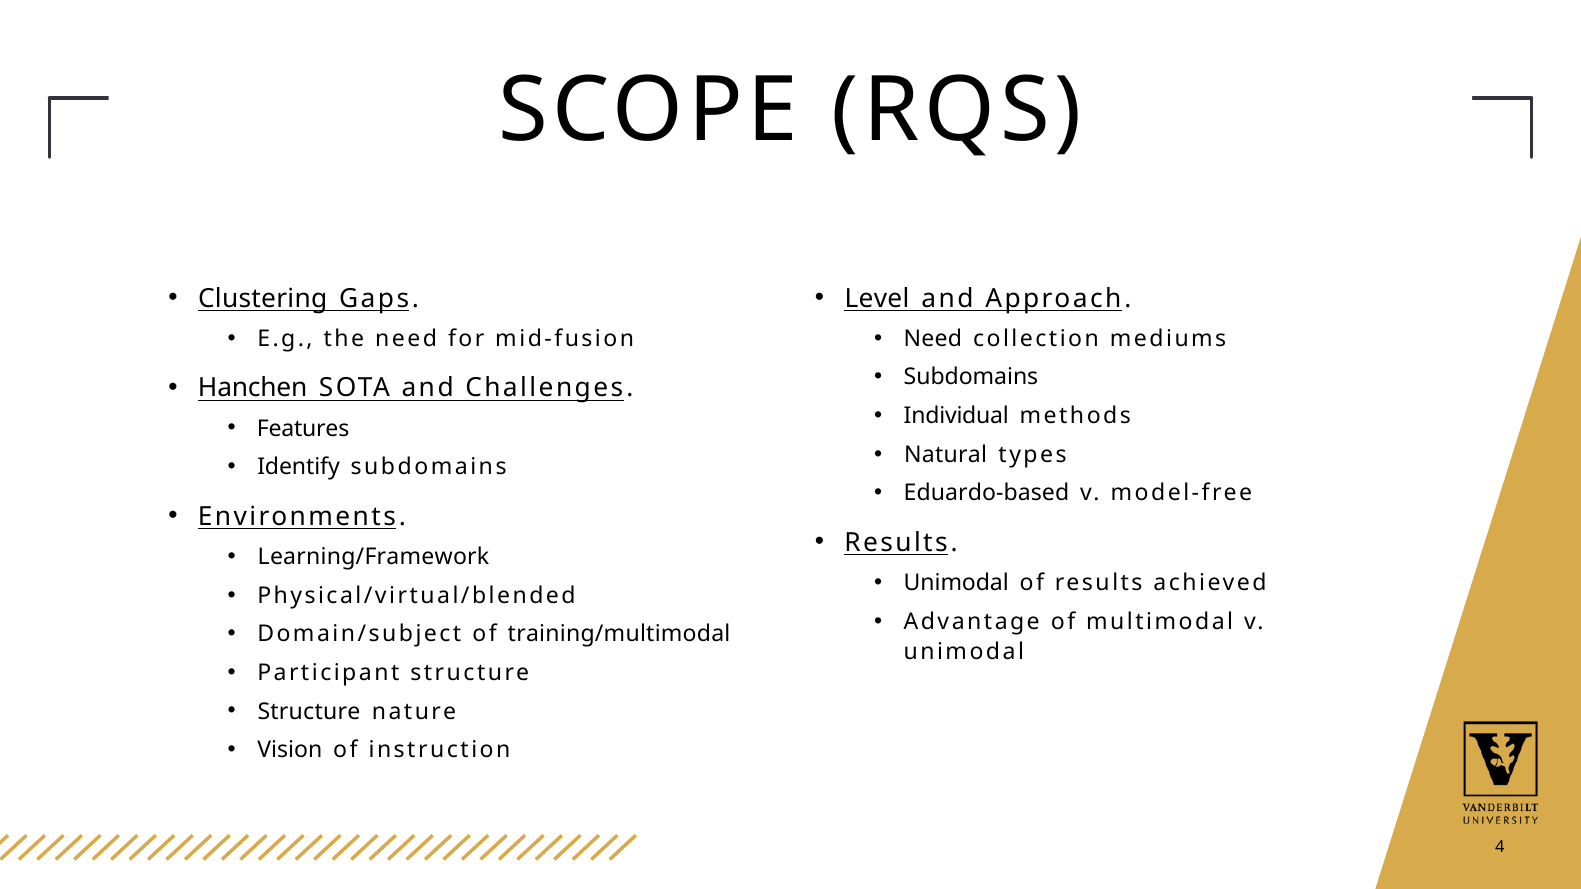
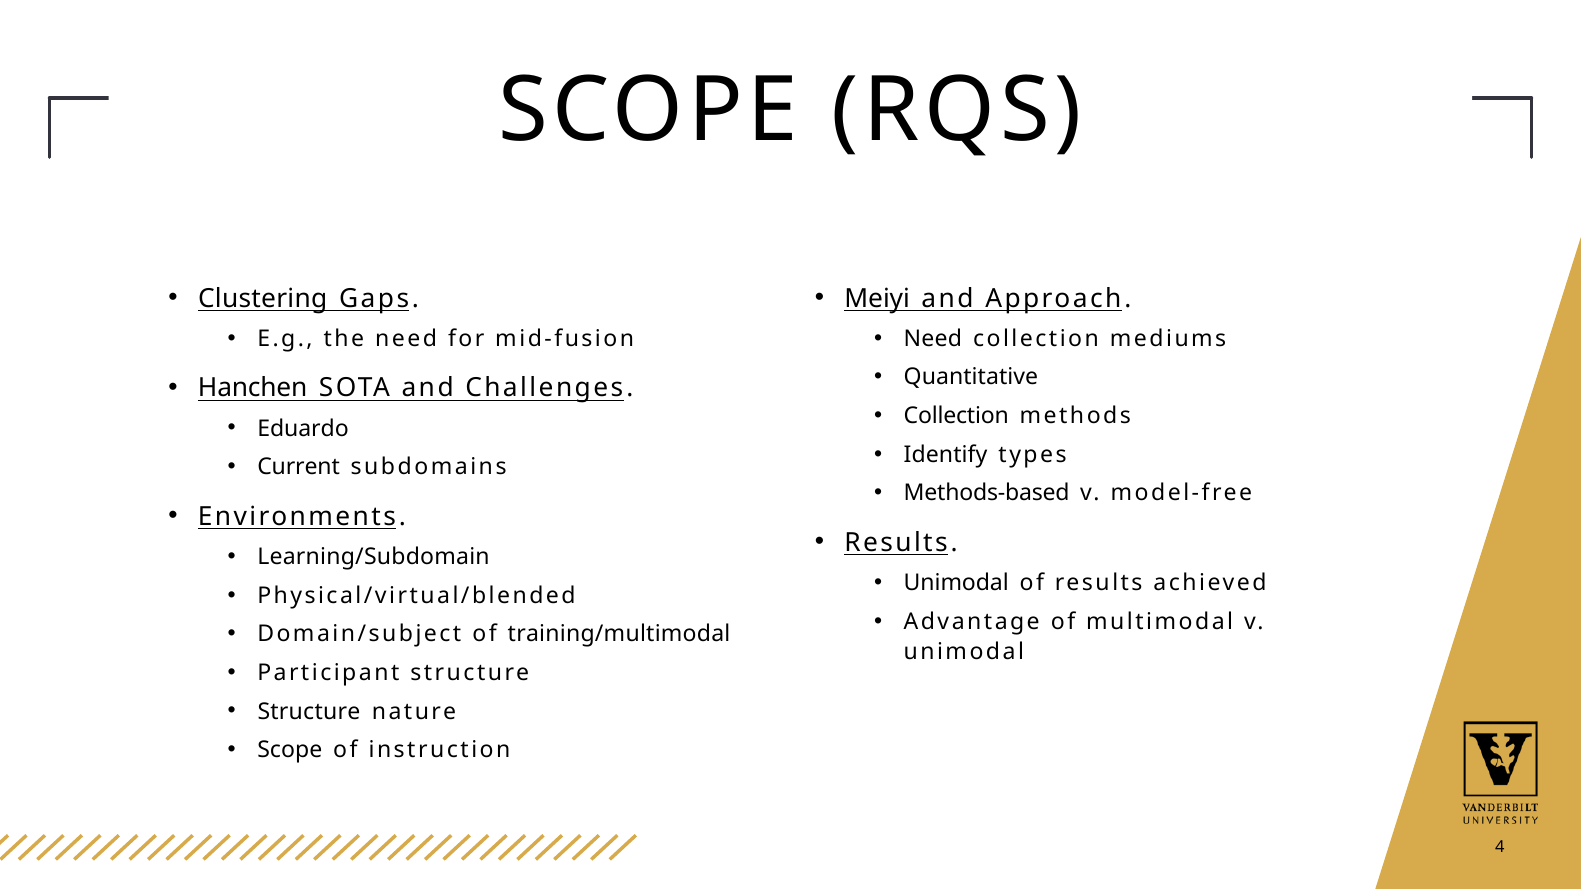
Level: Level -> Meiyi (877, 298)
Subdomains: Subdomains -> Quantitative (971, 377)
Individual: Individual -> Collection (956, 416)
Features: Features -> Eduardo (303, 429)
Natural: Natural -> Identify (946, 455)
Identify: Identify -> Current (299, 467)
Eduardo-based: Eduardo-based -> Methods-based (987, 493)
Learning/Framework: Learning/Framework -> Learning/Subdomain (373, 557)
Vision: Vision -> Scope (290, 750)
